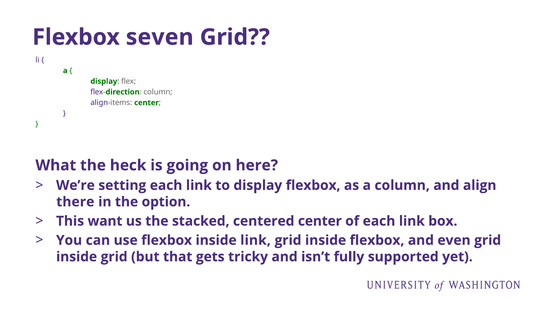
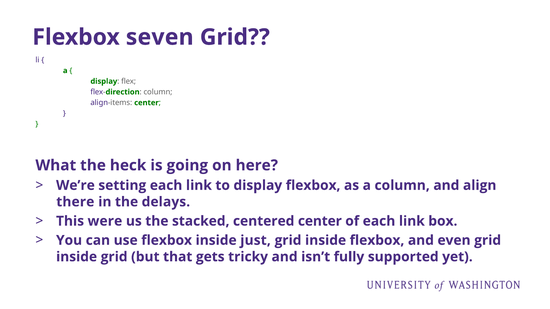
option: option -> delays (166, 202)
want: want -> were (105, 221)
inside link: link -> just (256, 241)
